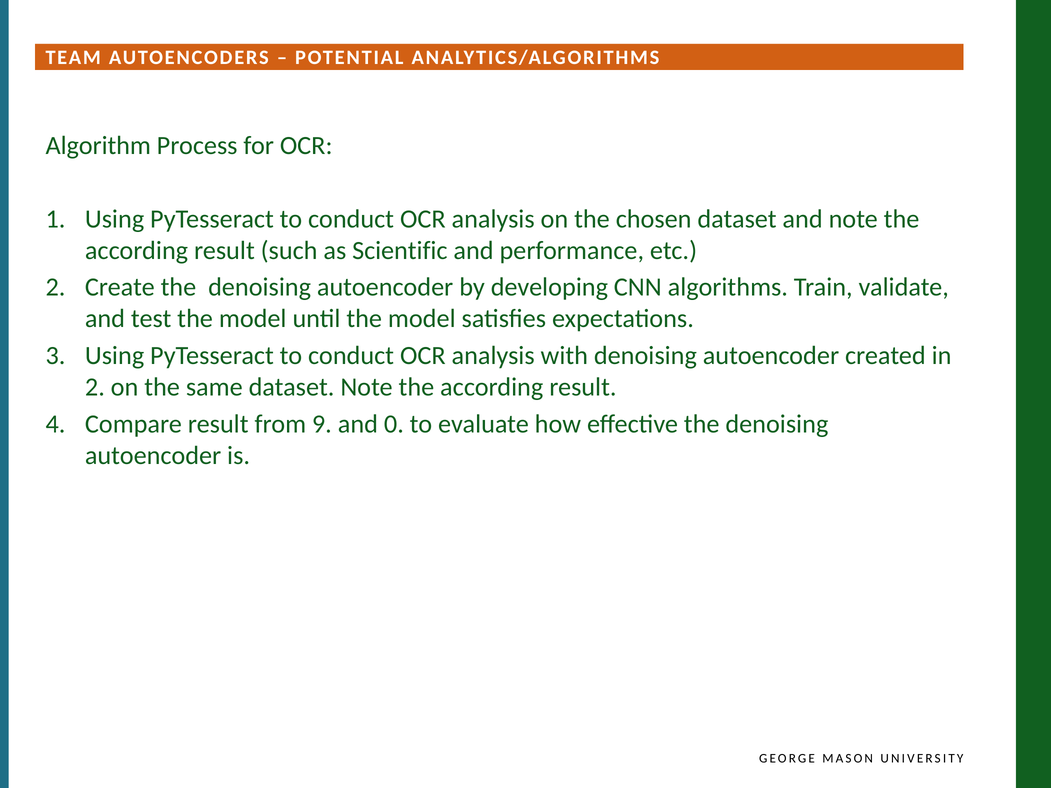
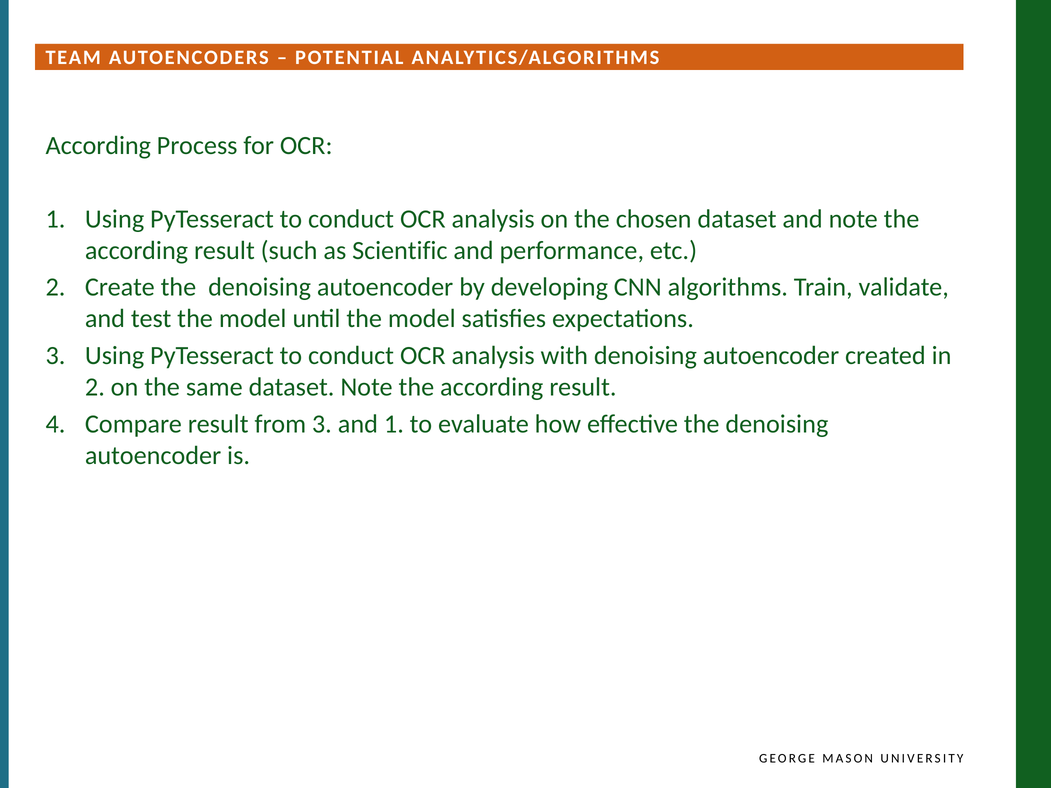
Algorithm: Algorithm -> According (98, 145)
from 9: 9 -> 3 (322, 424)
and 0: 0 -> 1 (394, 424)
